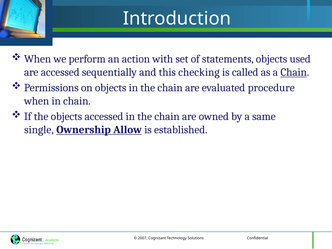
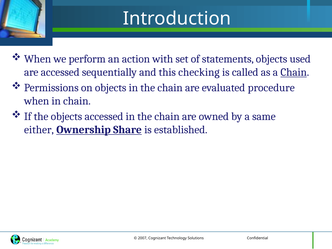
single: single -> either (39, 130)
Allow: Allow -> Share (127, 130)
